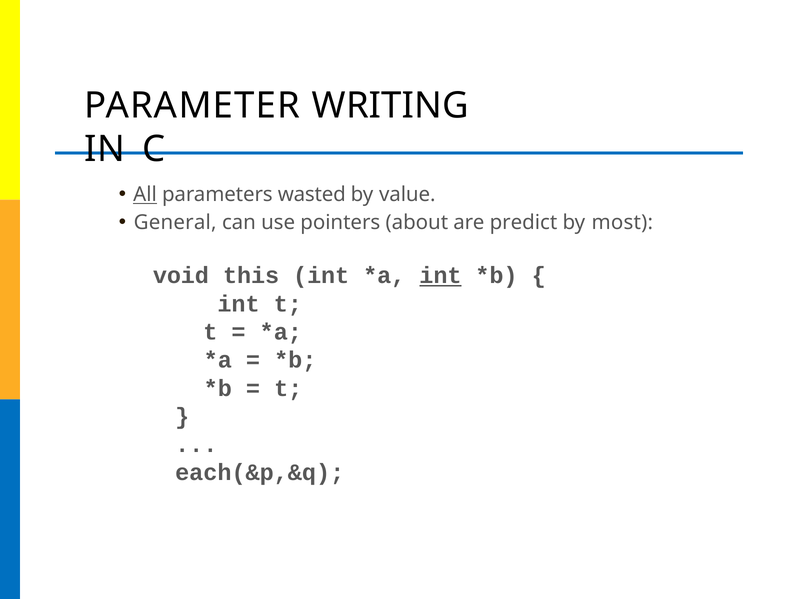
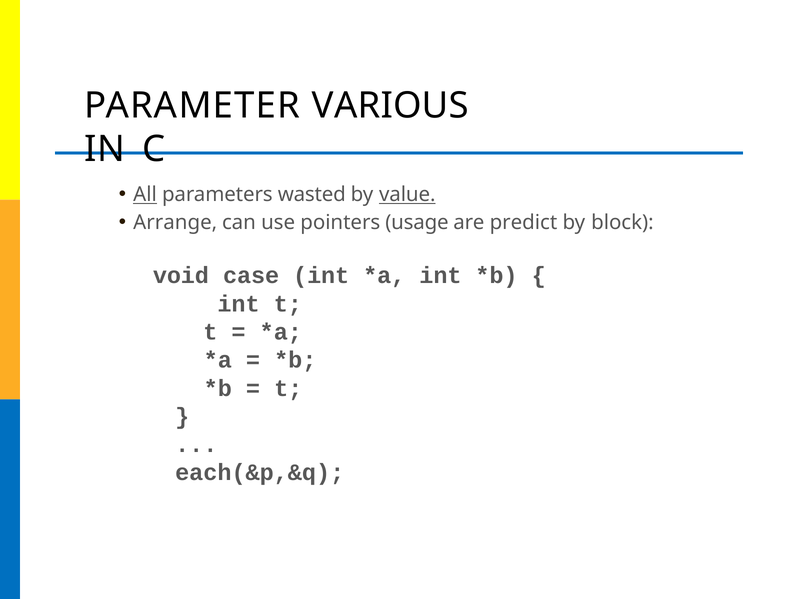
WRITING: WRITING -> VARIOUS (390, 105)
value underline: none -> present (407, 194)
General: General -> Arrange (175, 222)
about: about -> usage (417, 222)
most: most -> block (622, 222)
this: this -> case (251, 275)
int underline: present -> none (440, 275)
